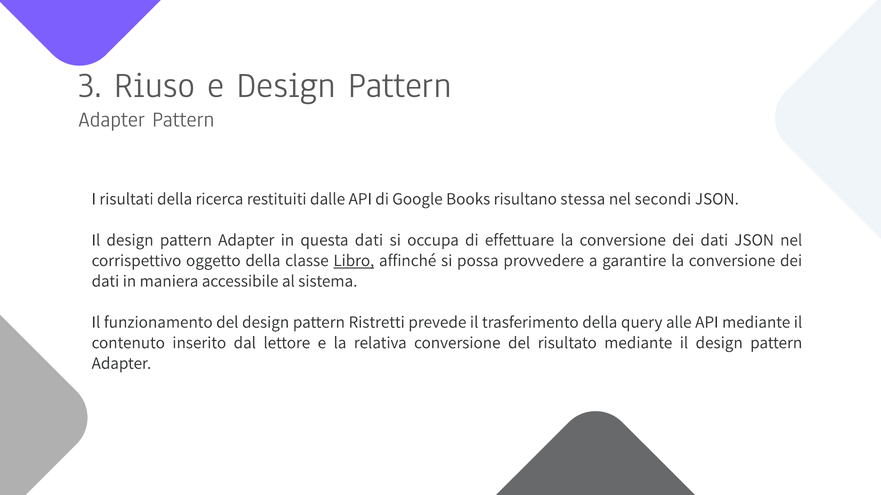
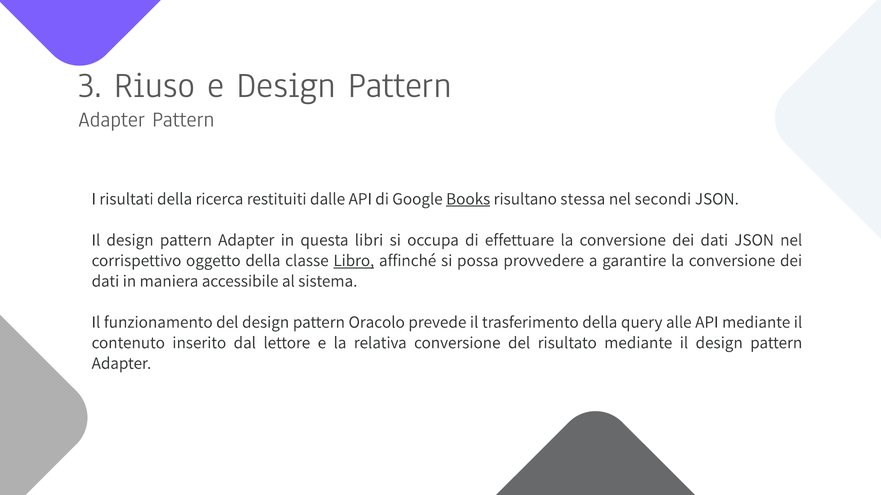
Books underline: none -> present (468, 199)
questa dati: dati -> libri (369, 240)
Ristretti: Ristretti -> Oracolo (377, 322)
